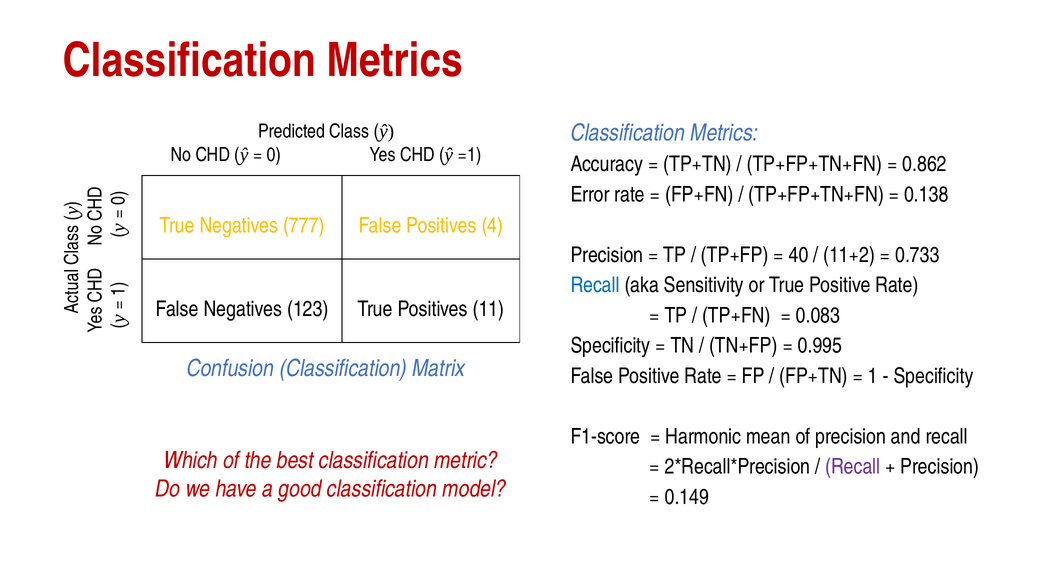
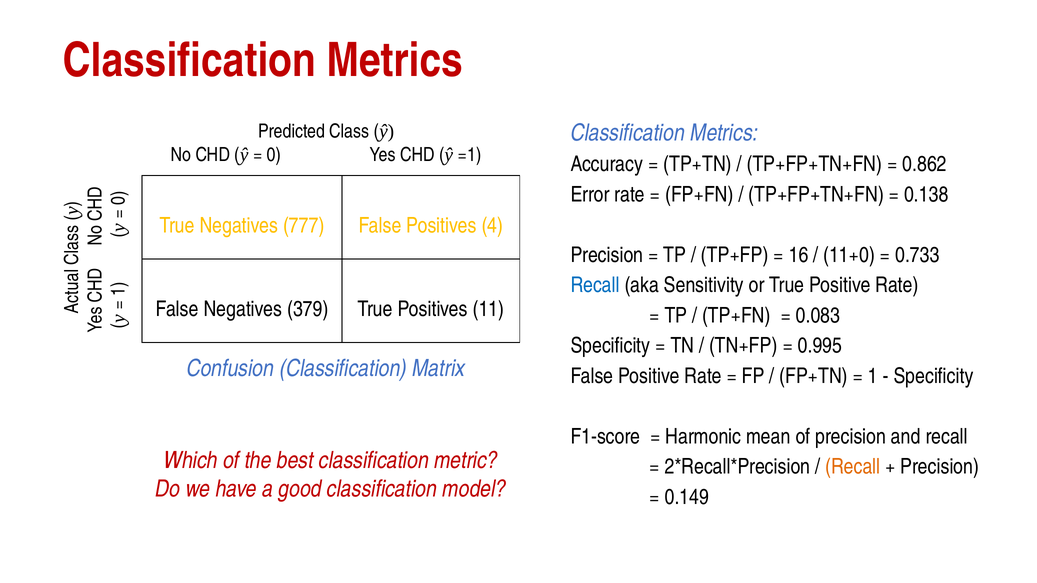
40: 40 -> 16 (799, 255)
11+2: 11+2 -> 11+0 (849, 255)
123: 123 -> 379 (308, 309)
Recall colour: purple -> orange (853, 467)
